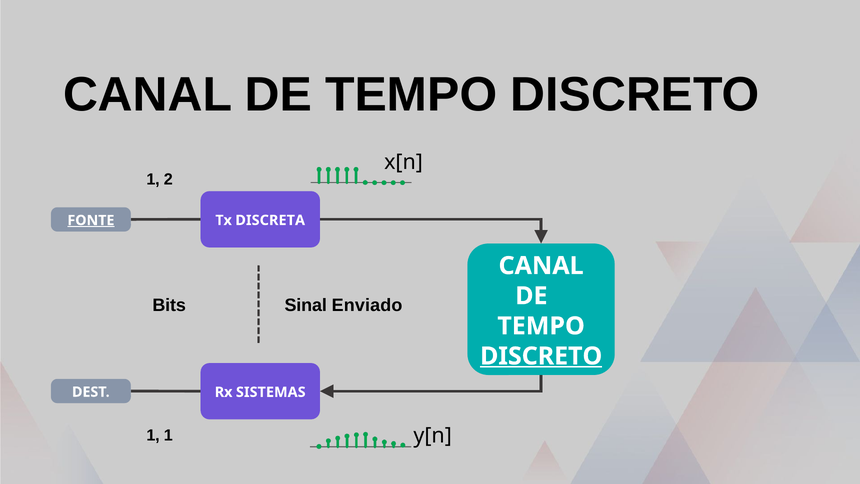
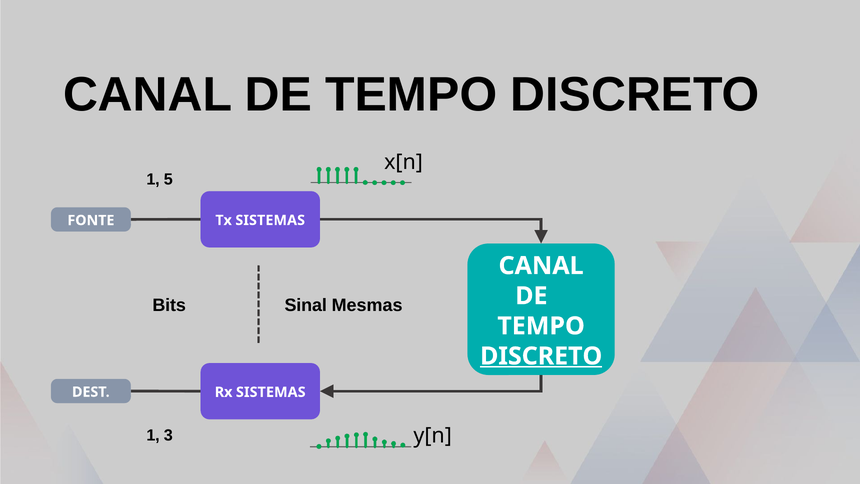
2: 2 -> 5 (168, 179)
Tx DISCRETA: DISCRETA -> SISTEMAS (270, 220)
FONTE underline: present -> none (91, 220)
Enviado: Enviado -> Mesmas (367, 305)
1 1: 1 -> 3 (168, 435)
